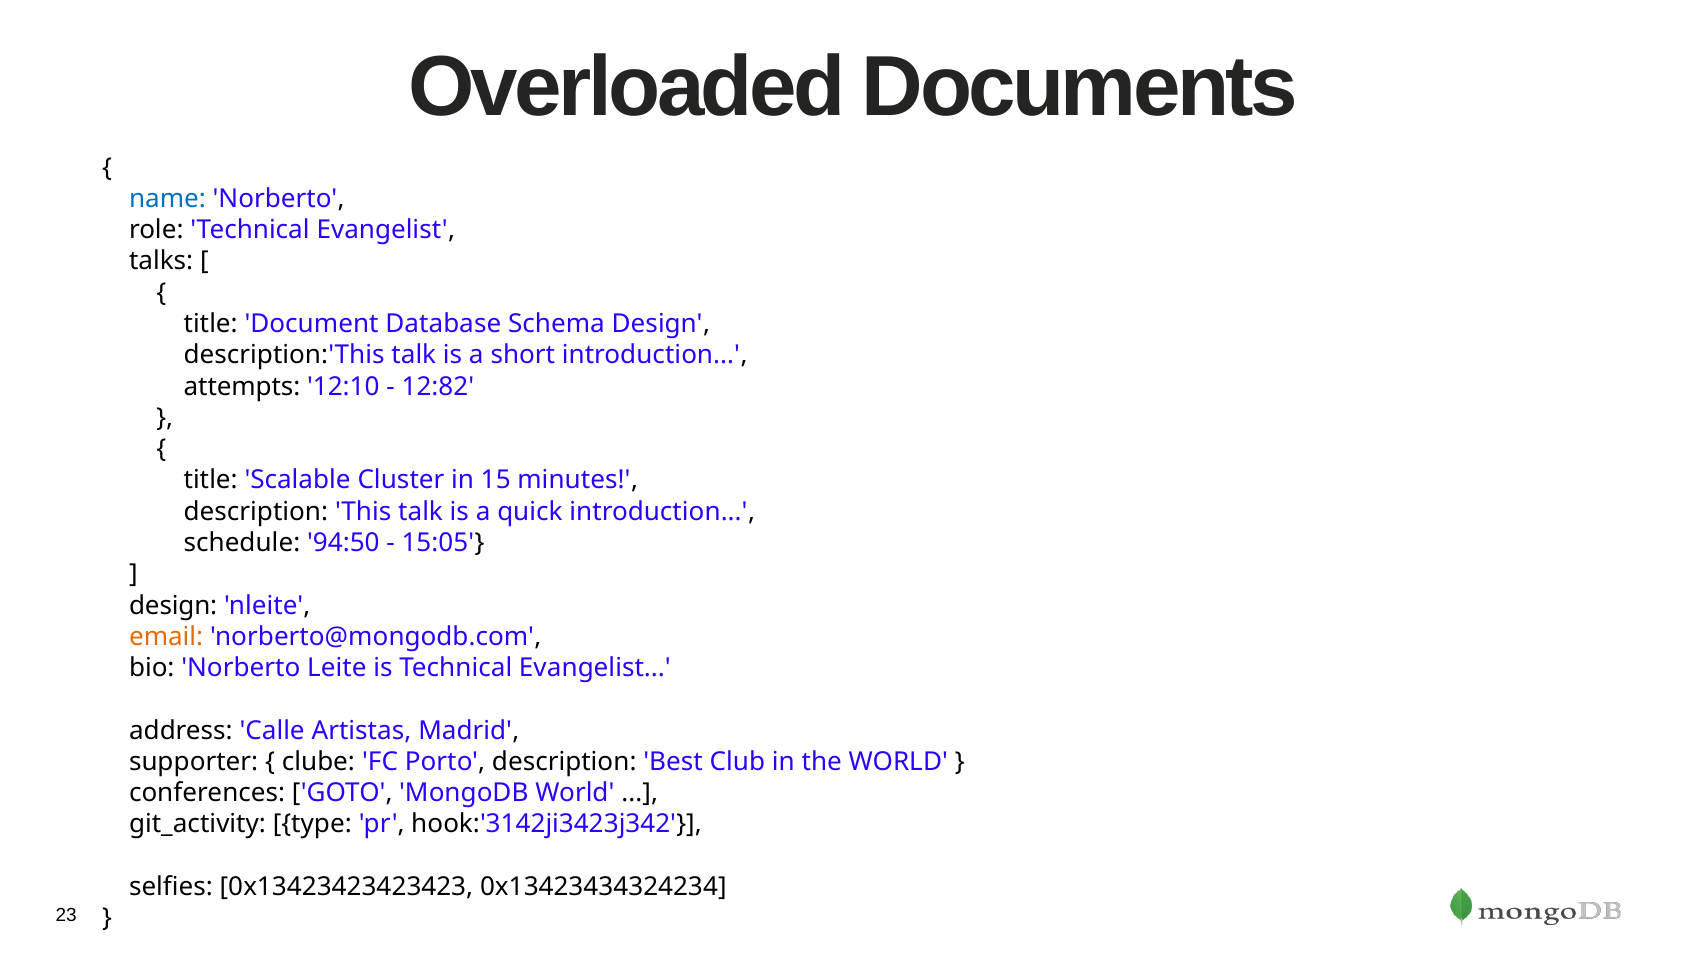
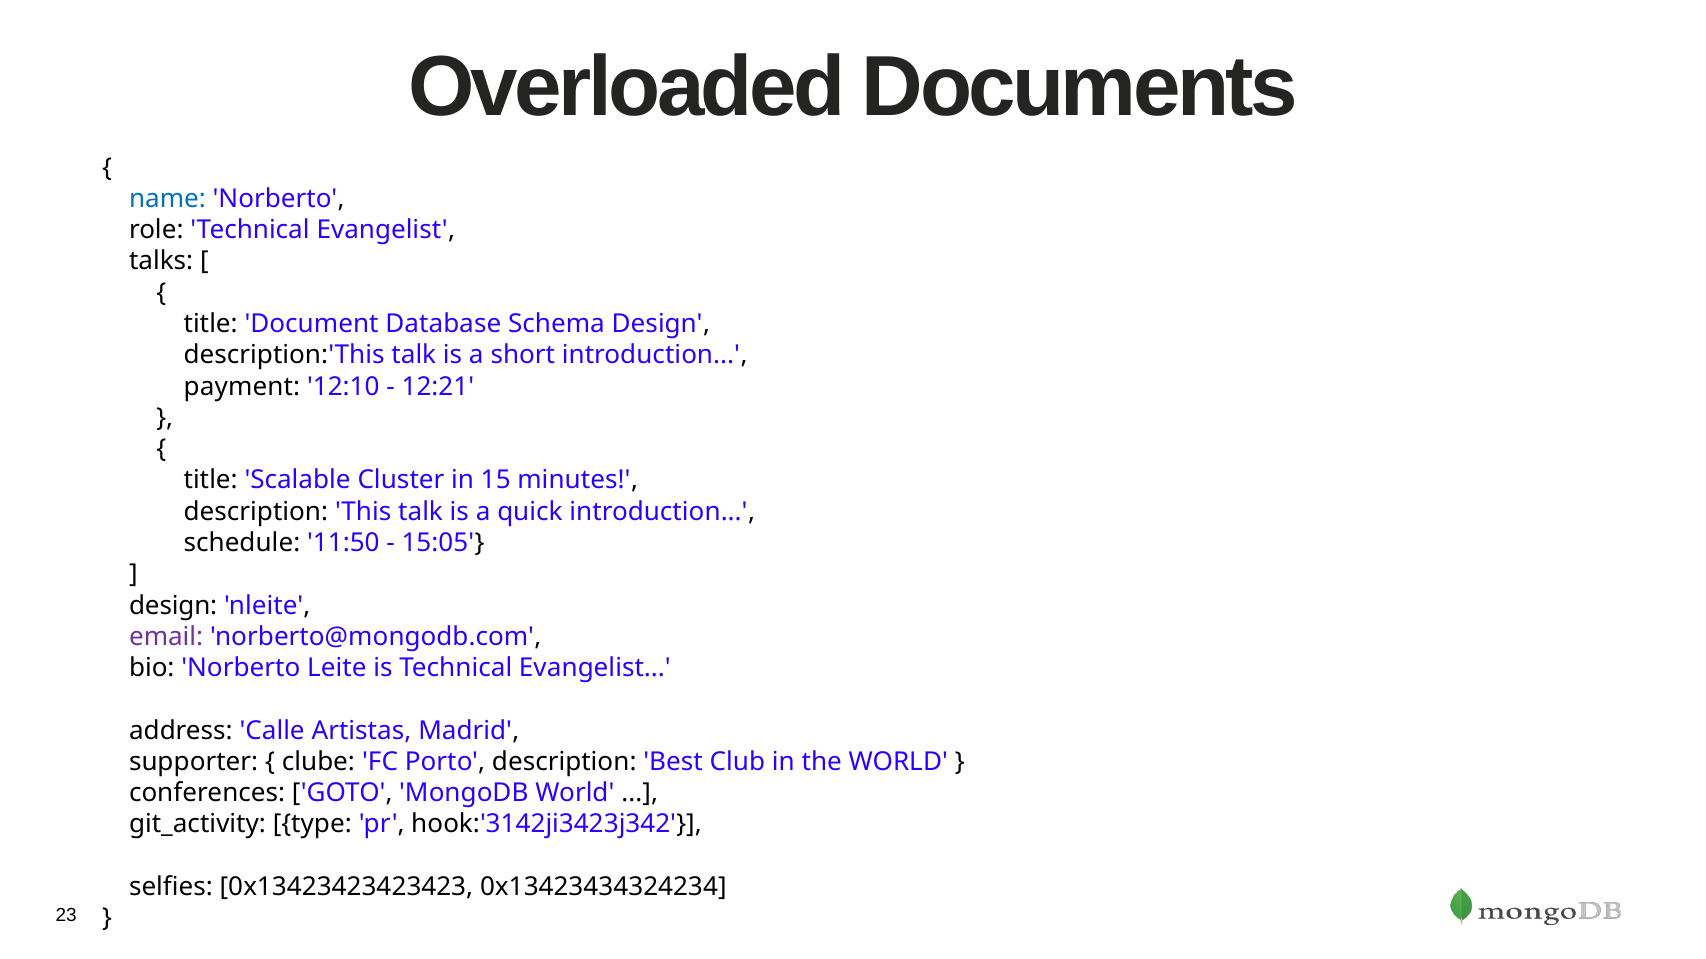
attempts: attempts -> payment (242, 387)
12:82: 12:82 -> 12:21 (438, 387)
94:50: 94:50 -> 11:50 (343, 543)
email colour: orange -> purple (166, 637)
